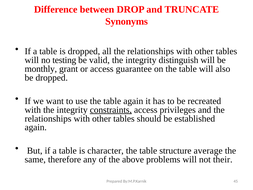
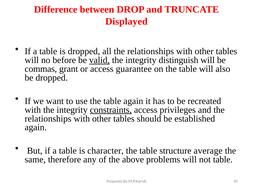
Synonyms: Synonyms -> Displayed (126, 21)
testing: testing -> before (64, 60)
valid underline: none -> present (99, 60)
monthly: monthly -> commas (41, 69)
not their: their -> table (223, 159)
